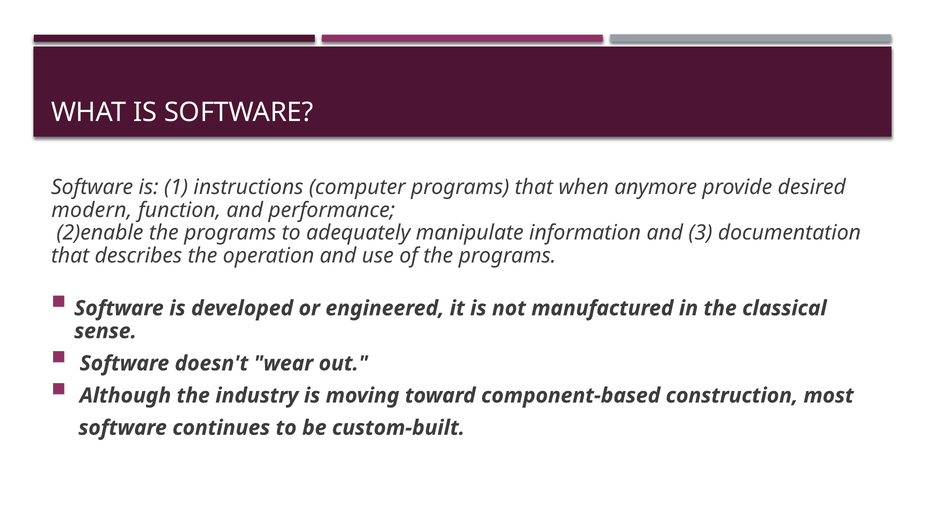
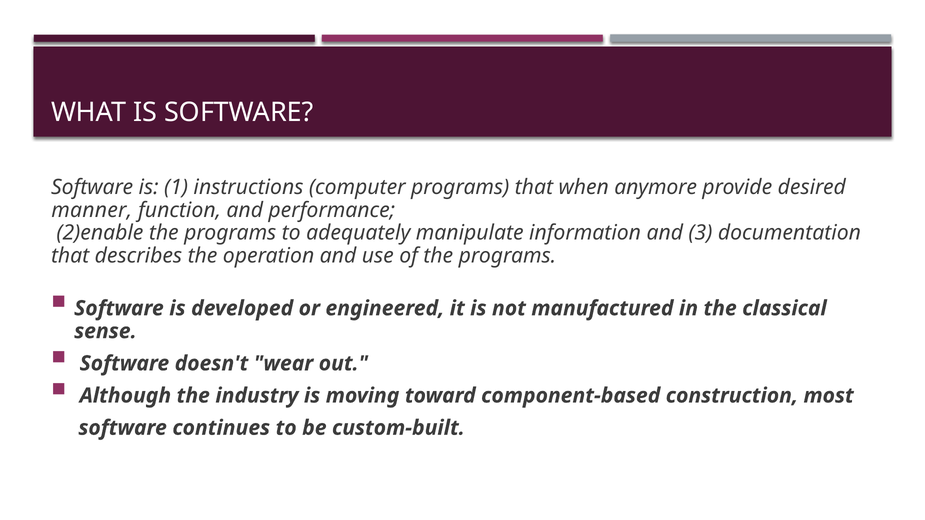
modern: modern -> manner (92, 210)
